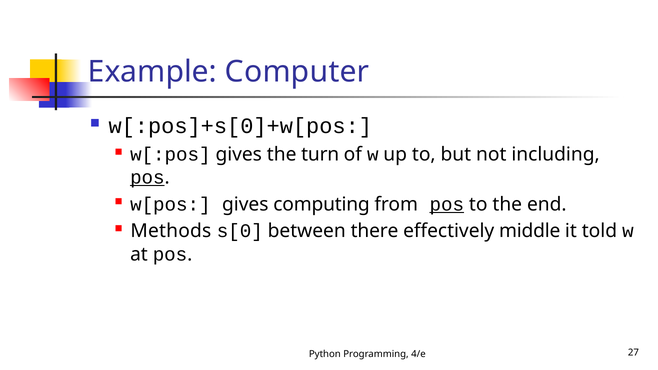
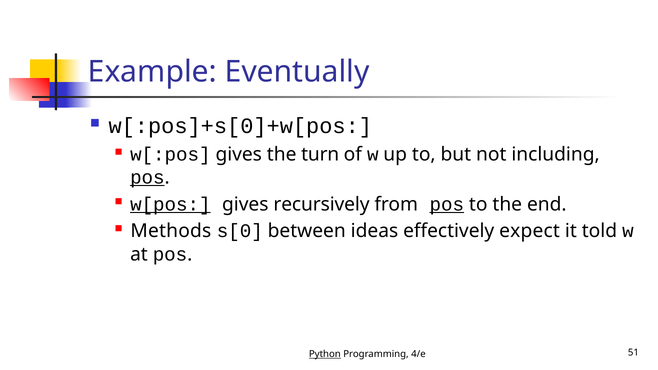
Computer: Computer -> Eventually (297, 72)
w[pos underline: none -> present (170, 204)
computing: computing -> recursively (322, 204)
there: there -> ideas (374, 231)
middle: middle -> expect (530, 231)
Python underline: none -> present (325, 354)
27: 27 -> 51 (633, 352)
